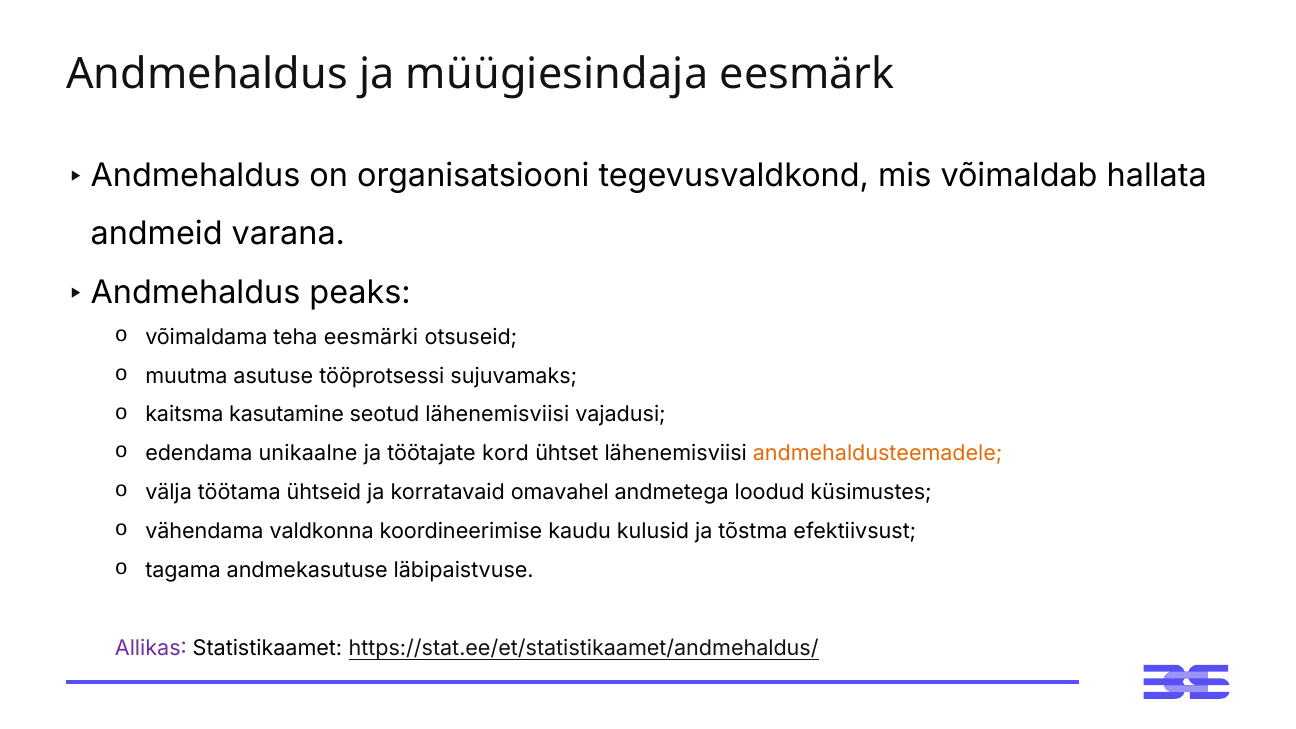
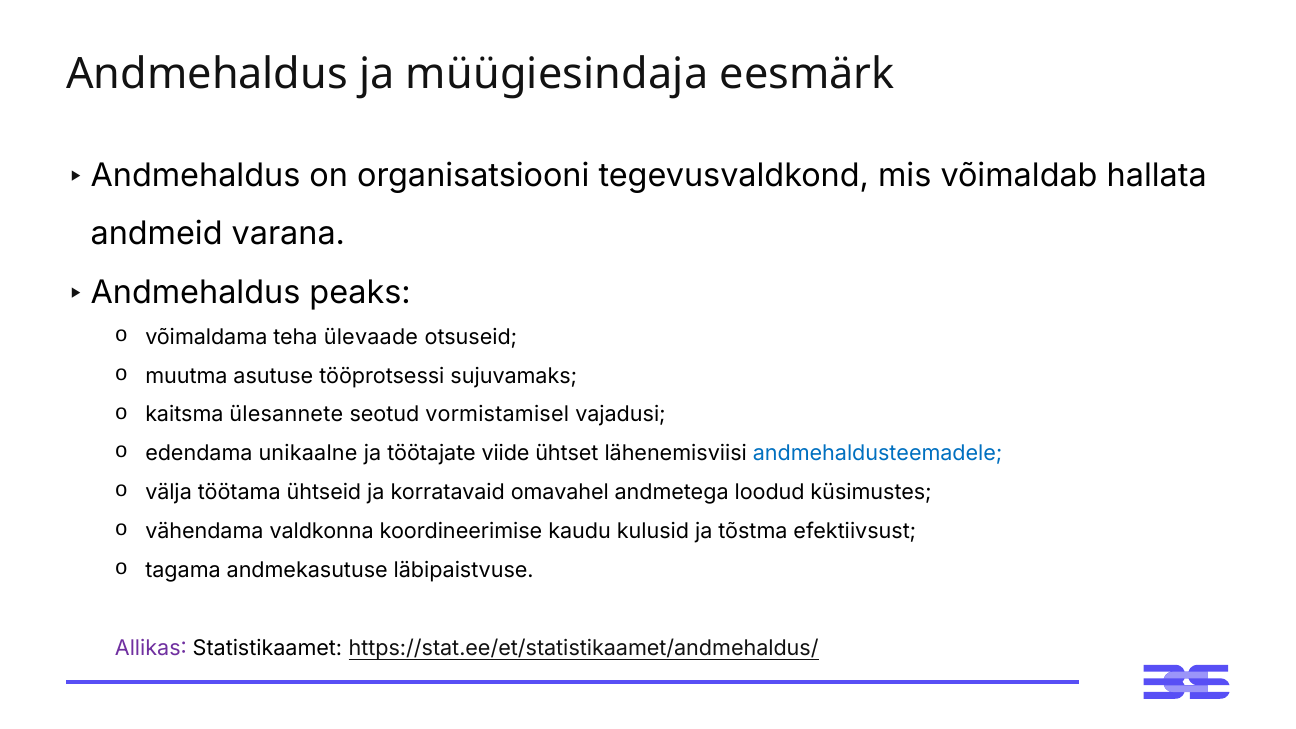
eesmärki: eesmärki -> ülevaade (371, 337)
kasutamine: kasutamine -> ülesannete (286, 415)
seotud lähenemisviisi: lähenemisviisi -> vormistamisel (497, 415)
kord: kord -> viide (506, 454)
andmehaldusteemadele colour: orange -> blue (878, 454)
